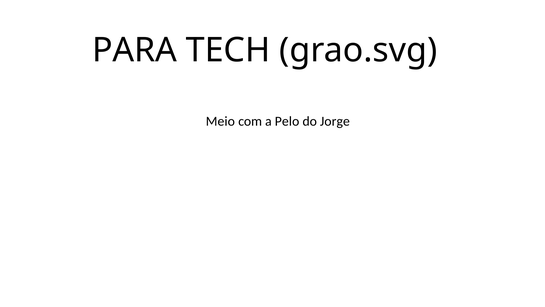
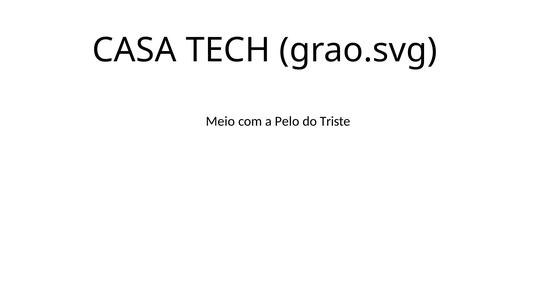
PARA: PARA -> CASA (134, 50)
Jorge: Jorge -> Triste (335, 121)
